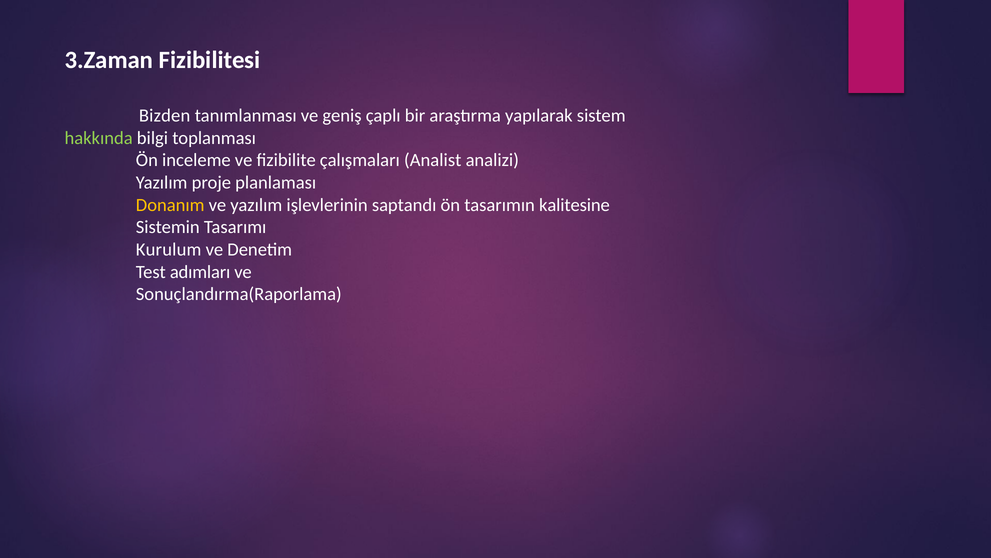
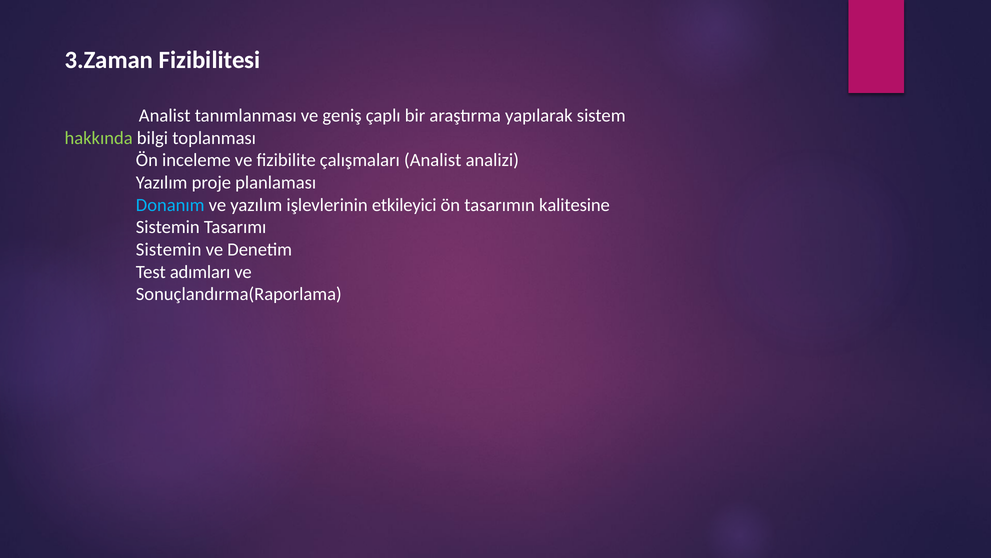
Bizden: Bizden -> Analist (165, 116)
Donanım colour: yellow -> light blue (170, 205)
saptandı: saptandı -> etkileyici (404, 205)
Kurulum: Kurulum -> Sistemin (169, 249)
